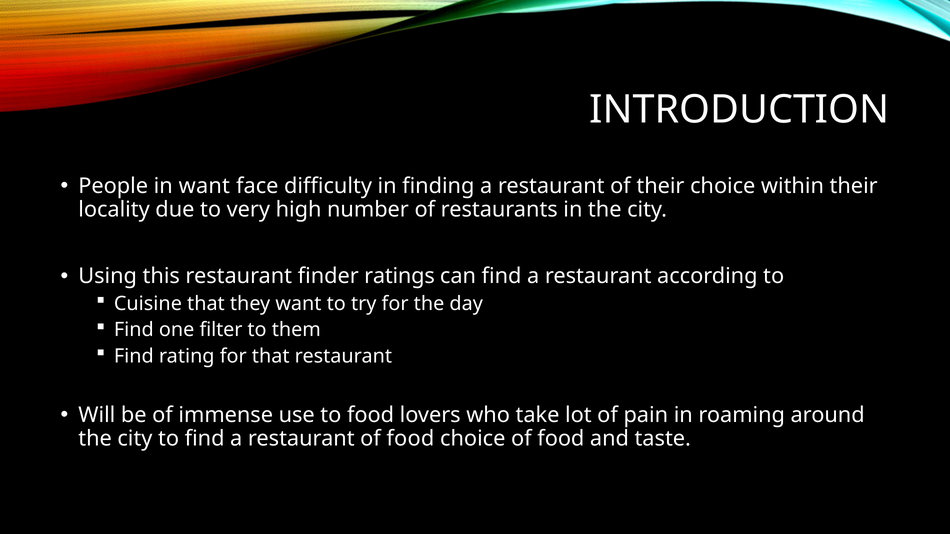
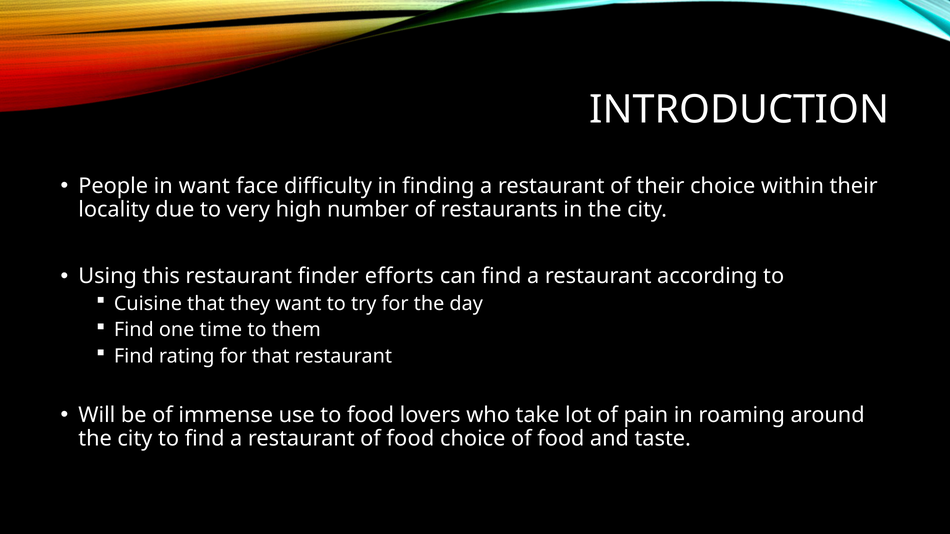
ratings: ratings -> efforts (399, 276)
filter: filter -> time (221, 330)
